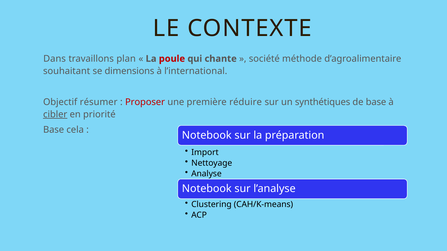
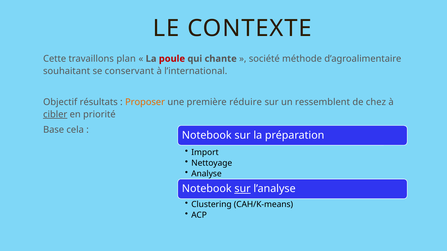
Dans: Dans -> Cette (55, 59)
dimensions: dimensions -> conservant (129, 71)
résumer: résumer -> résultats (99, 102)
Proposer colour: red -> orange (145, 102)
synthétiques: synthétiques -> ressemblent (323, 102)
de base: base -> chez (376, 102)
sur underline: none -> present (243, 189)
